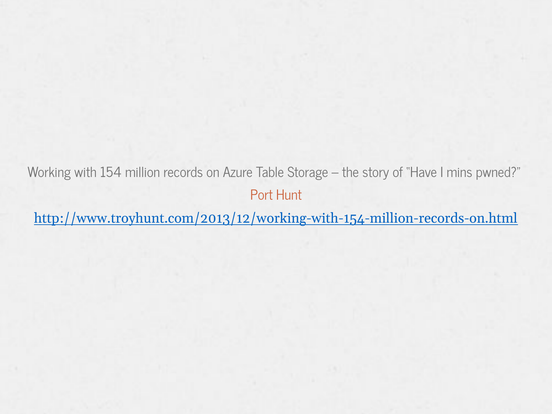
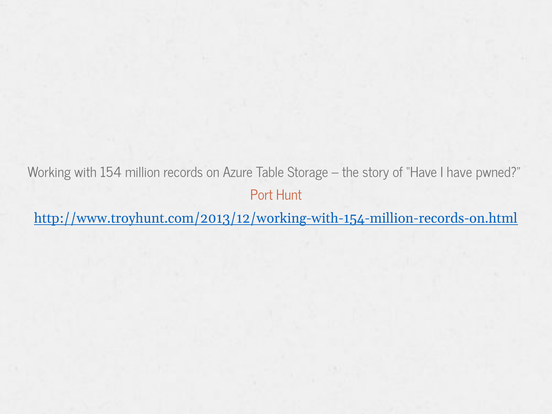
I mins: mins -> have (459, 173)
